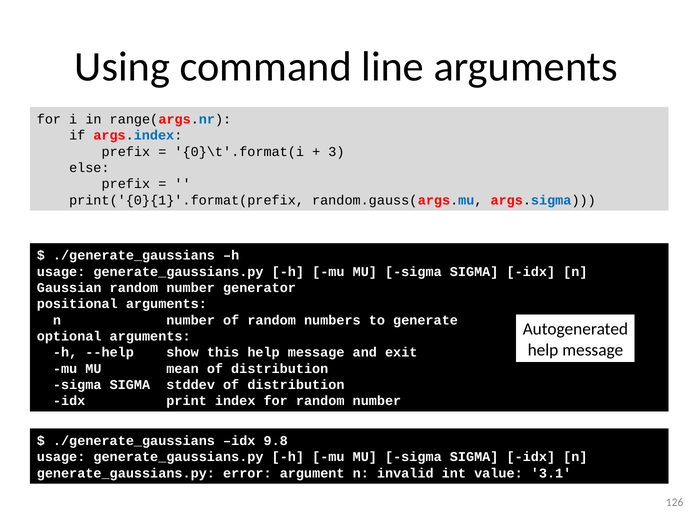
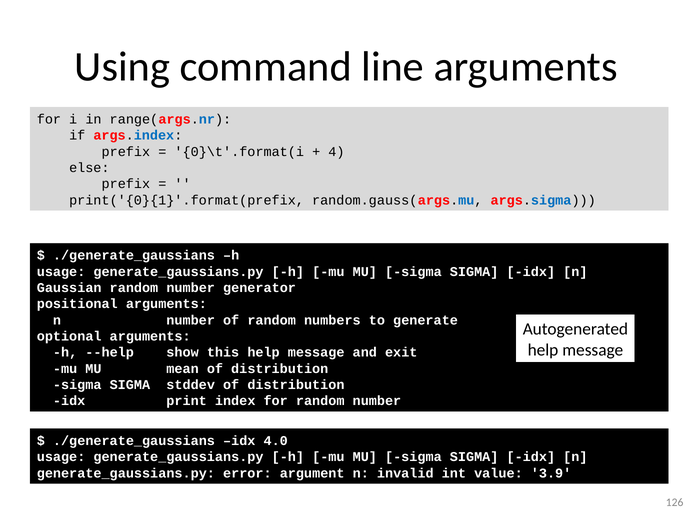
3: 3 -> 4 (336, 152)
9.8: 9.8 -> 4.0 (276, 442)
3.1: 3.1 -> 3.9 (551, 474)
